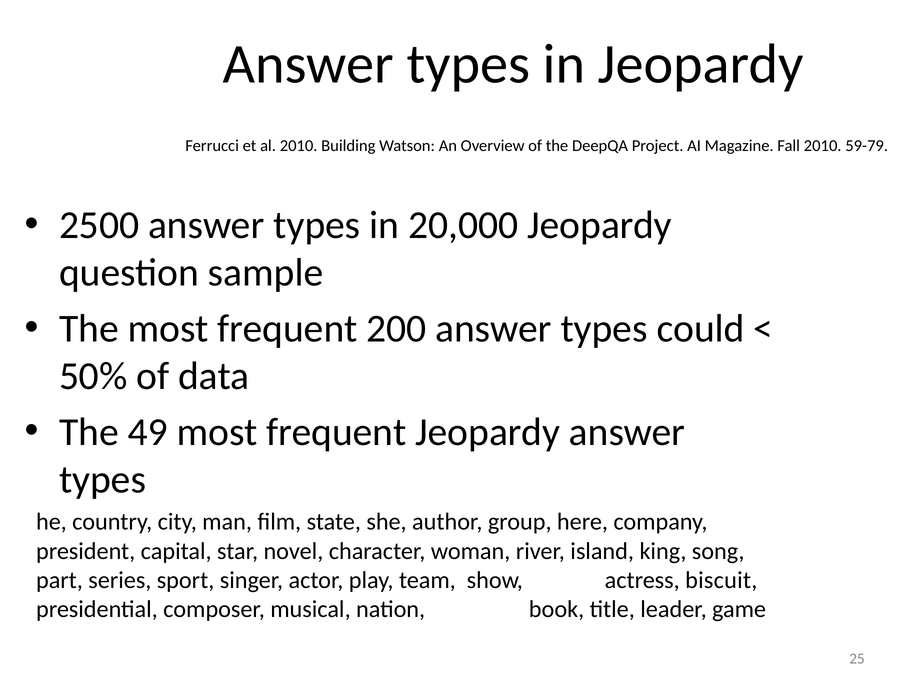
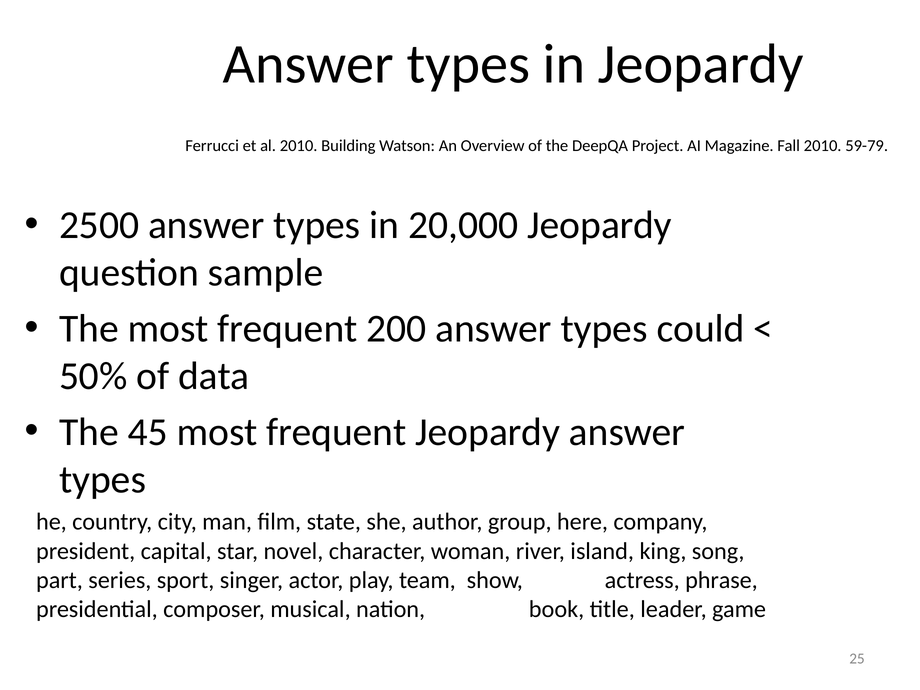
49: 49 -> 45 (148, 432)
biscuit: biscuit -> phrase (721, 580)
